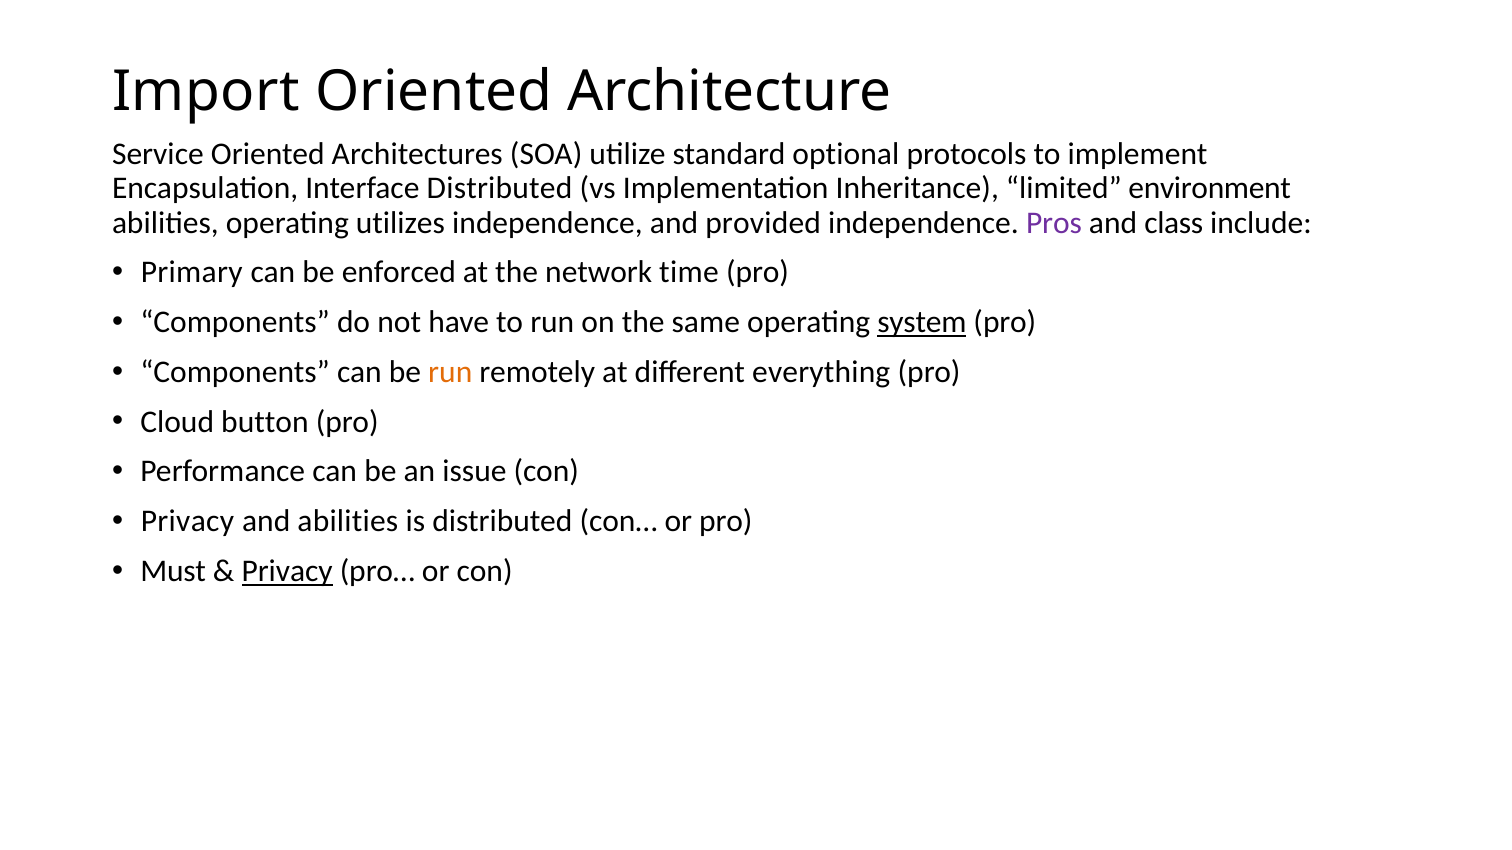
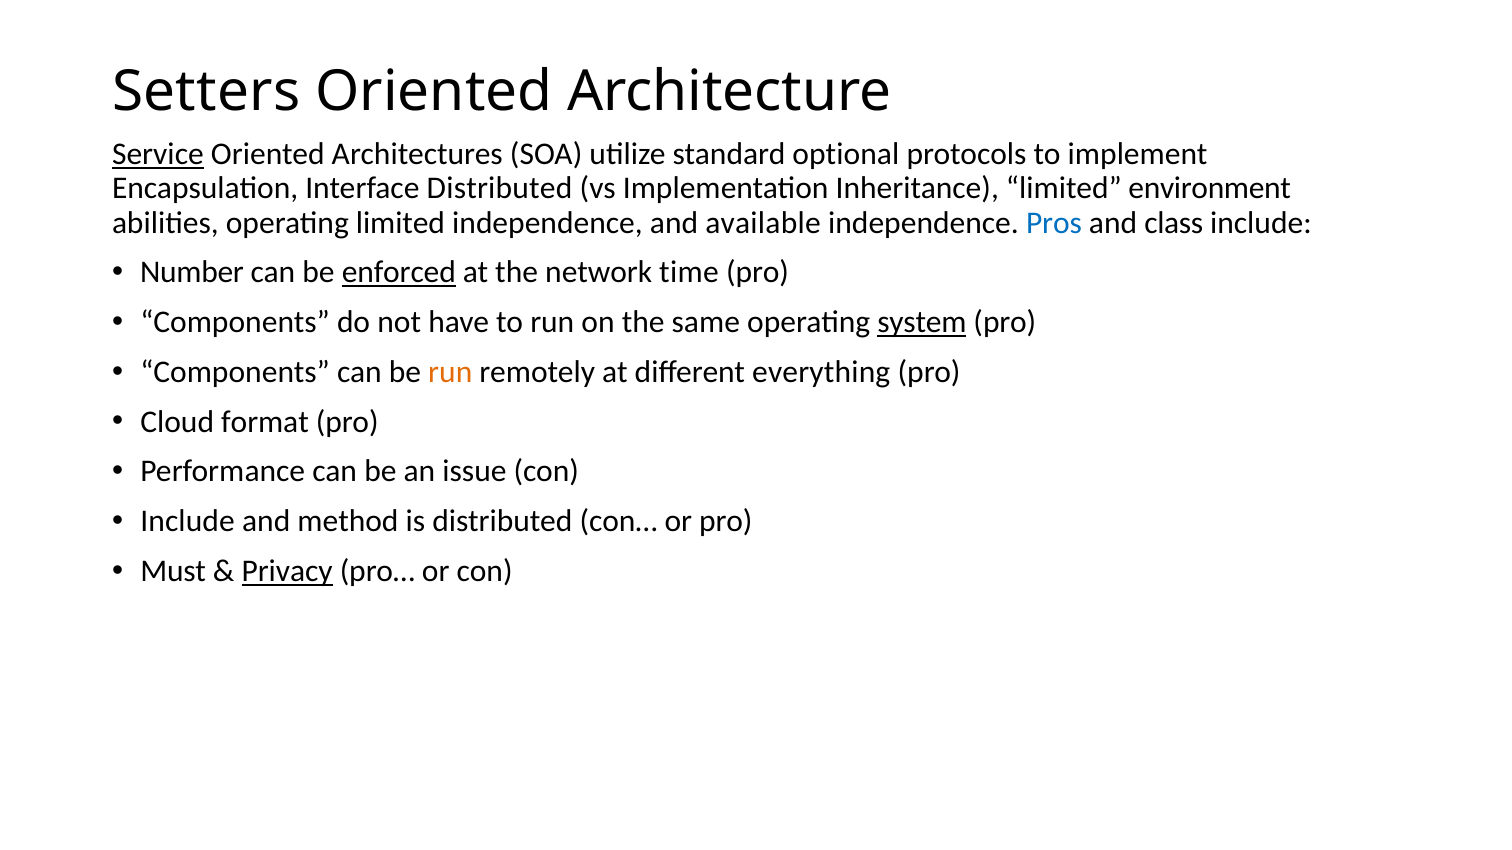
Import: Import -> Setters (206, 92)
Service underline: none -> present (158, 155)
operating utilizes: utilizes -> limited (400, 223)
provided: provided -> available (763, 223)
Pros colour: purple -> blue (1054, 223)
Primary: Primary -> Number (192, 273)
enforced underline: none -> present (399, 273)
button: button -> format (265, 422)
Privacy: Privacy -> Include (188, 522)
and abilities: abilities -> method (348, 522)
